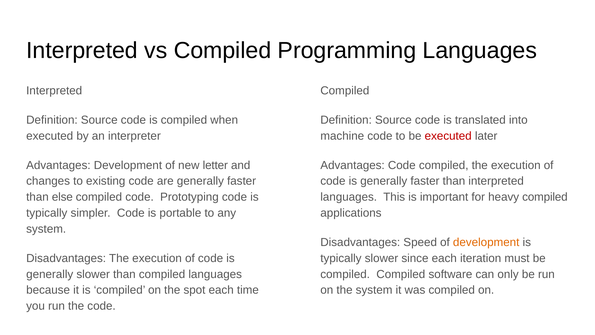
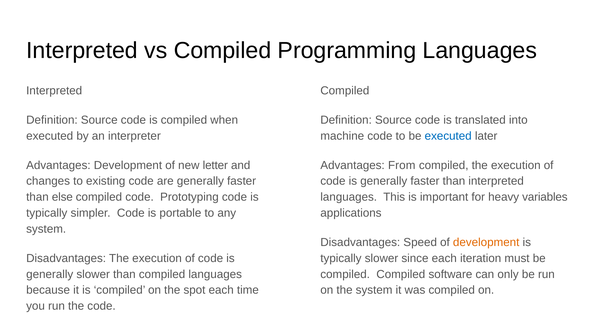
executed colour: red -> blue (448, 136)
Advantages Code: Code -> From (402, 165)
heavy compiled: compiled -> variables (545, 197)
